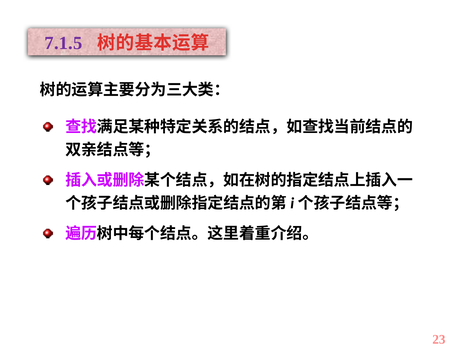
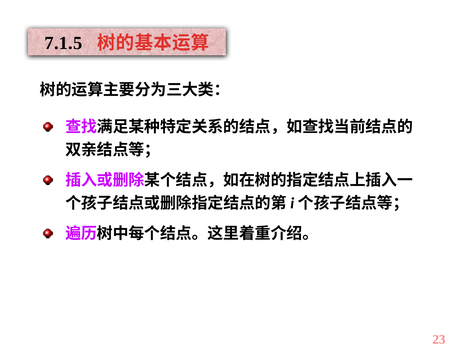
7.1.5 colour: purple -> black (63, 43)
